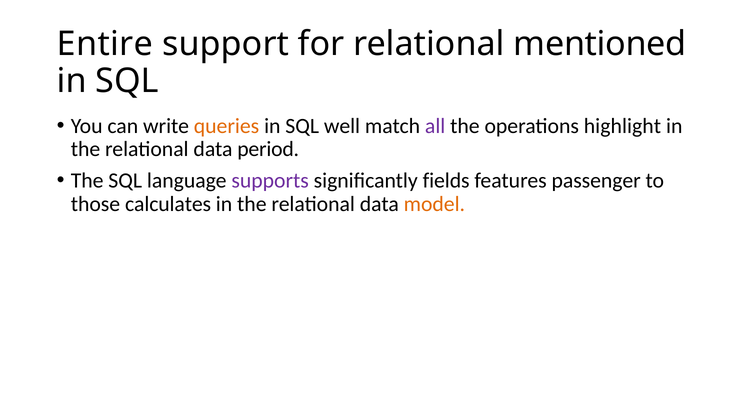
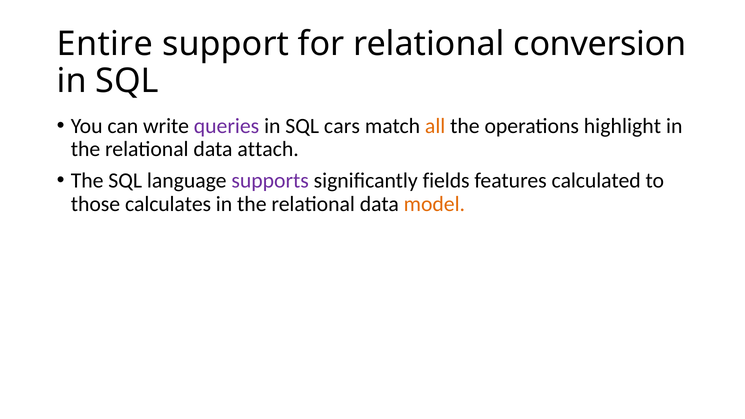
mentioned: mentioned -> conversion (600, 44)
queries colour: orange -> purple (227, 126)
well: well -> cars (342, 126)
all colour: purple -> orange (435, 126)
period: period -> attach (268, 149)
passenger: passenger -> calculated (596, 181)
